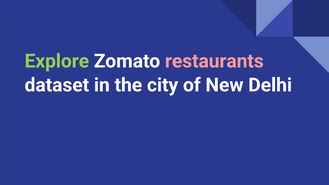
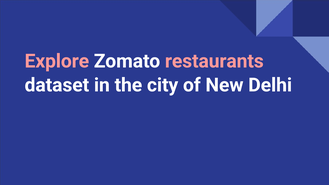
Explore colour: light green -> pink (57, 61)
